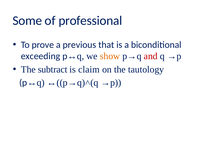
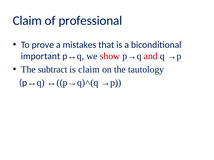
Some: Some -> Claim (27, 21)
previous: previous -> mistakes (80, 45)
exceeding: exceeding -> important (41, 56)
show colour: orange -> red (110, 56)
